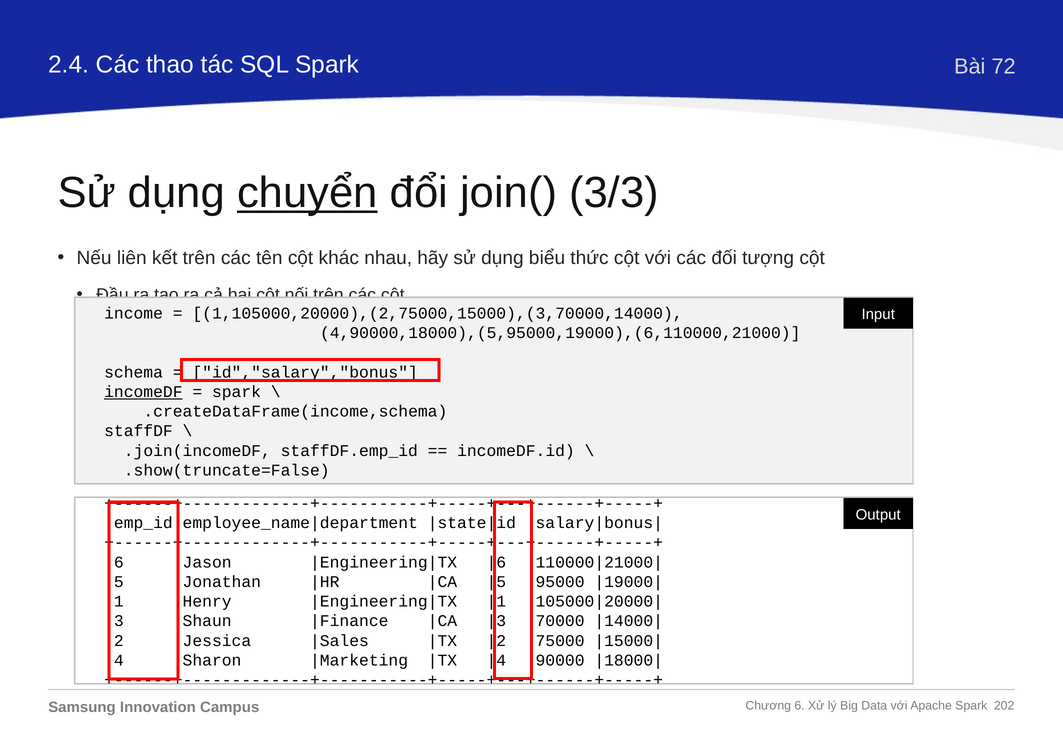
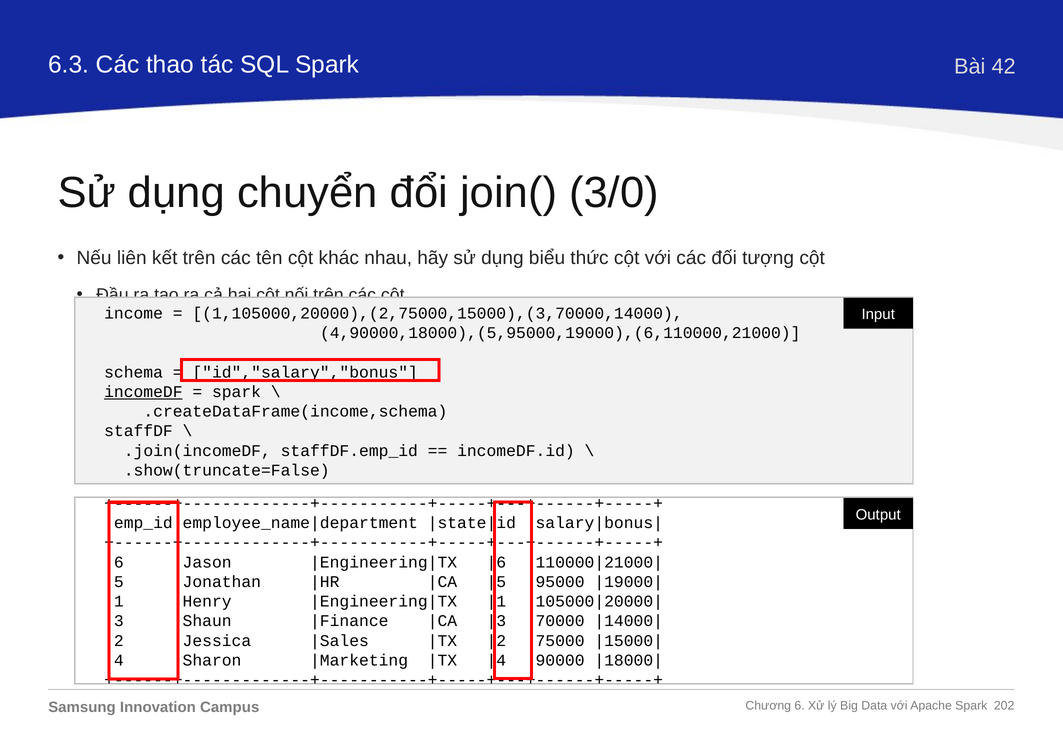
2.4: 2.4 -> 6.3 (69, 64)
72: 72 -> 42 (1004, 66)
chuyển underline: present -> none (307, 193)
3/3: 3/3 -> 3/0 (614, 193)
